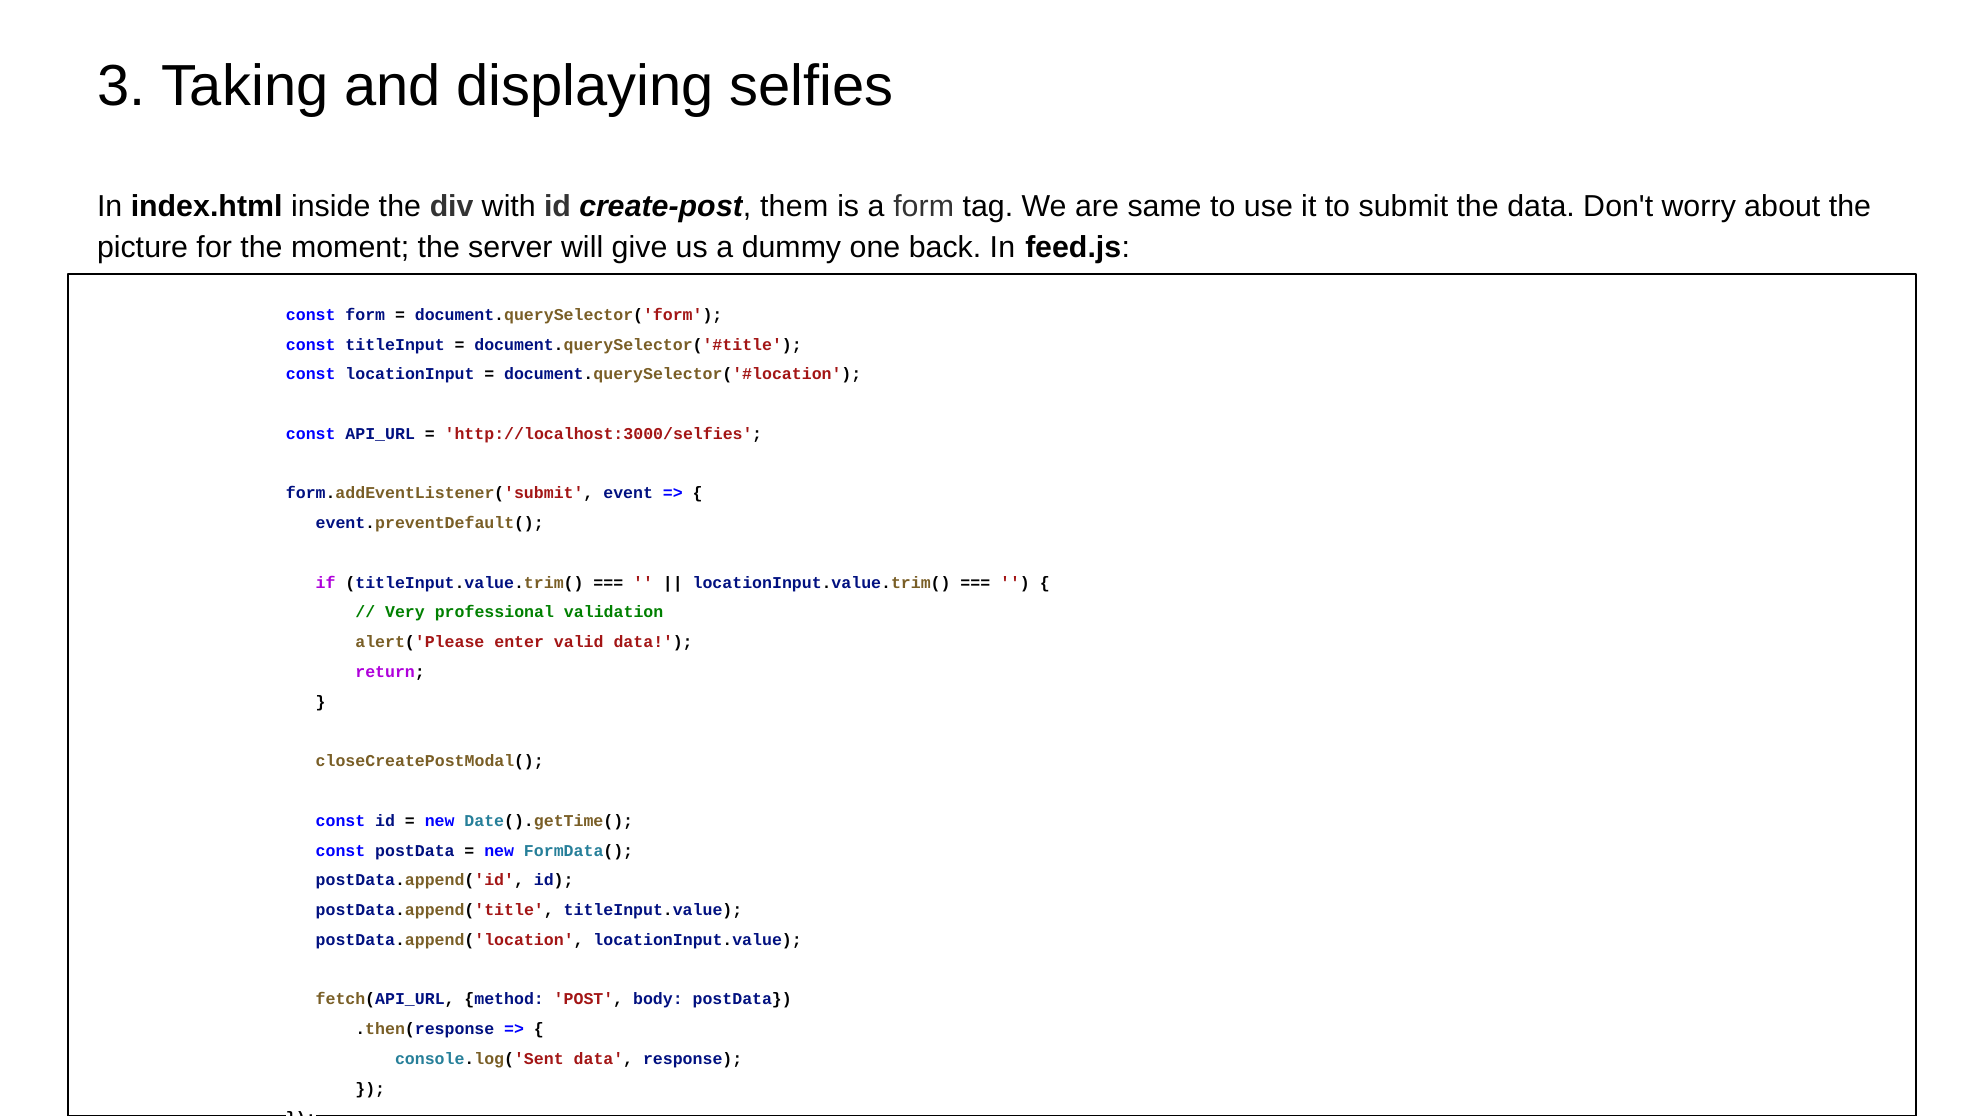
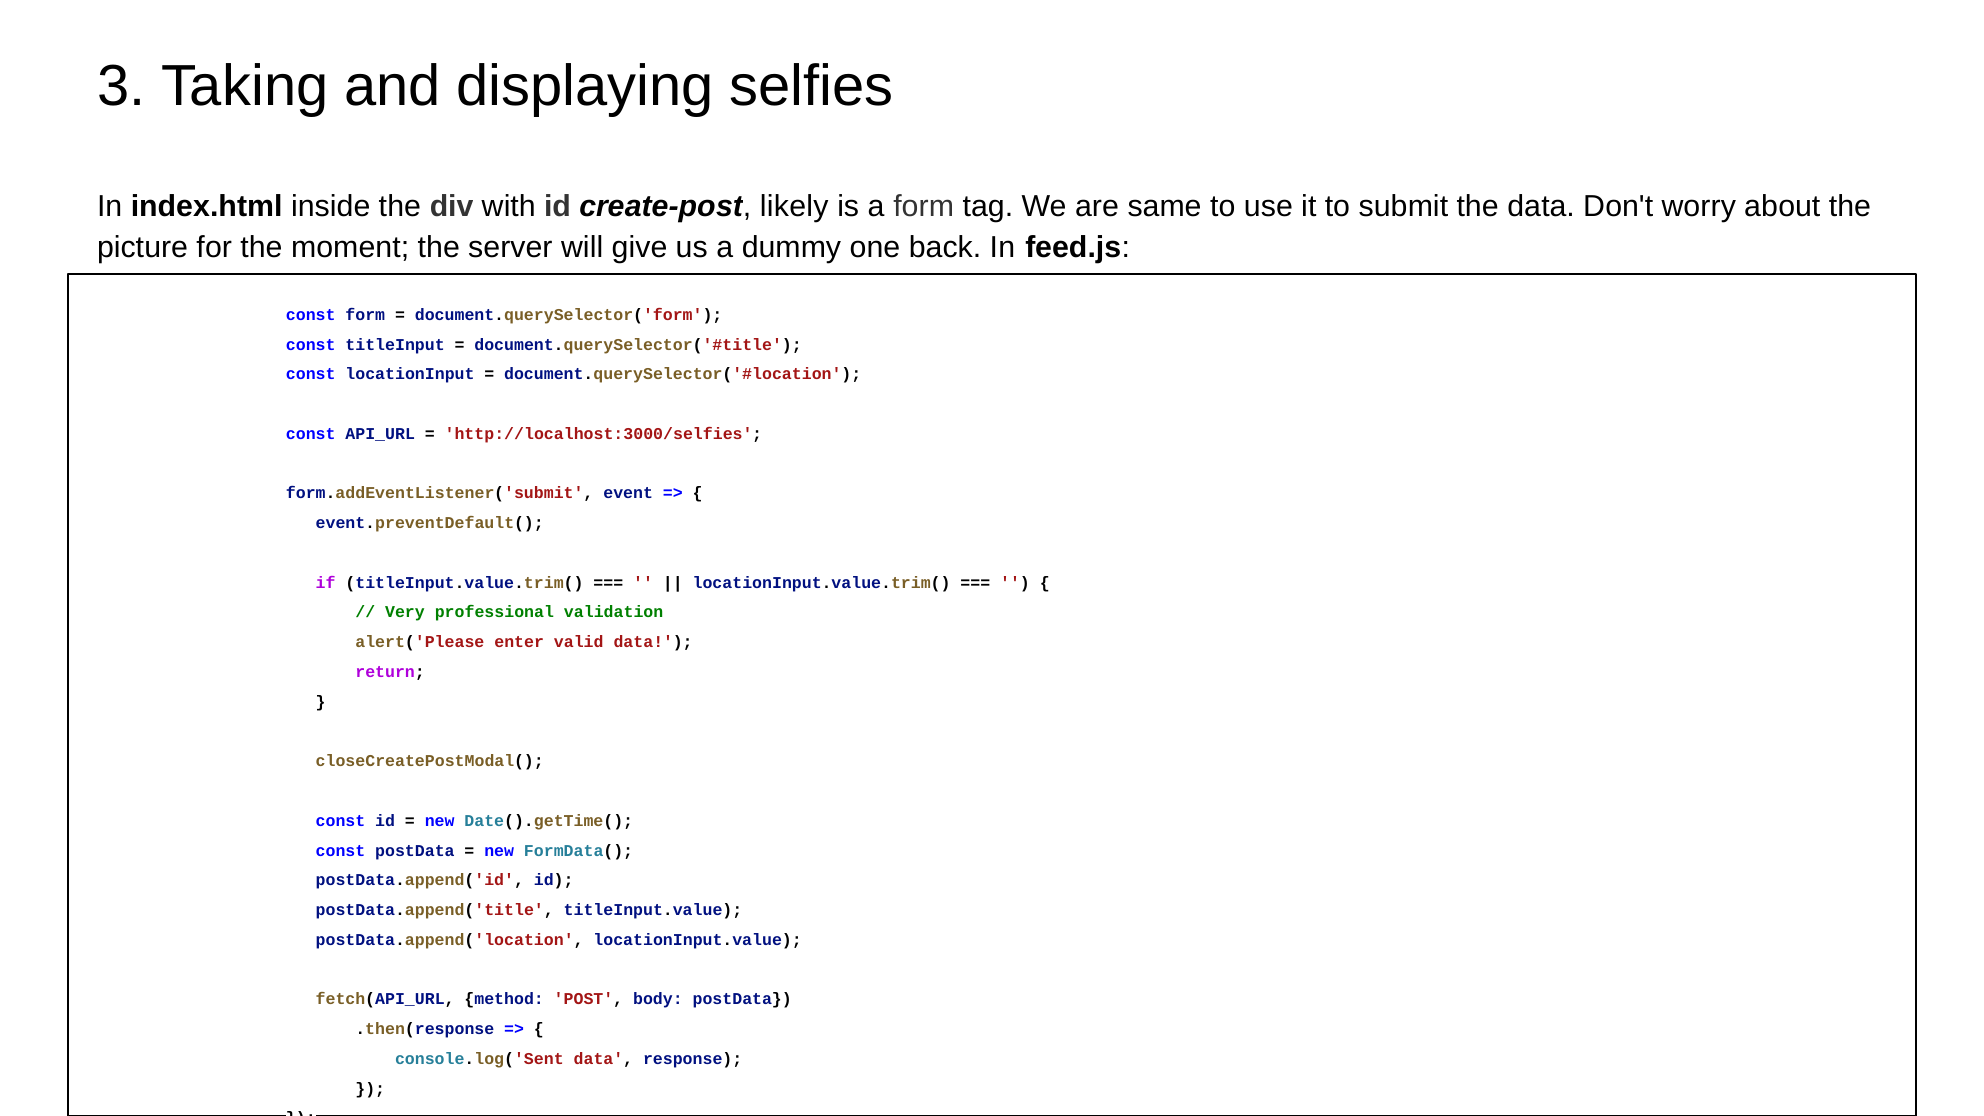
them: them -> likely (794, 206)
